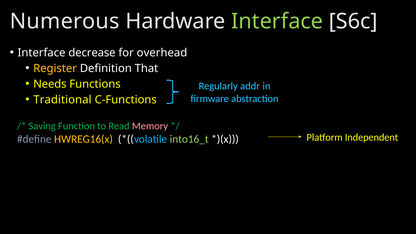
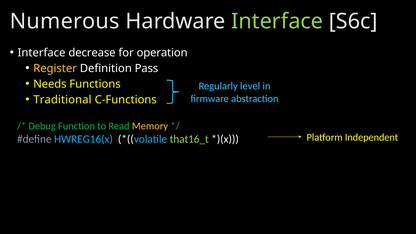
overhead: overhead -> operation (162, 53)
That: That -> Pass (147, 69)
addr: addr -> level (250, 86)
Saving: Saving -> Debug (42, 126)
Memory colour: pink -> yellow (150, 126)
HWREG16(x colour: yellow -> light blue (83, 139)
into16_t: into16_t -> that16_t (189, 139)
